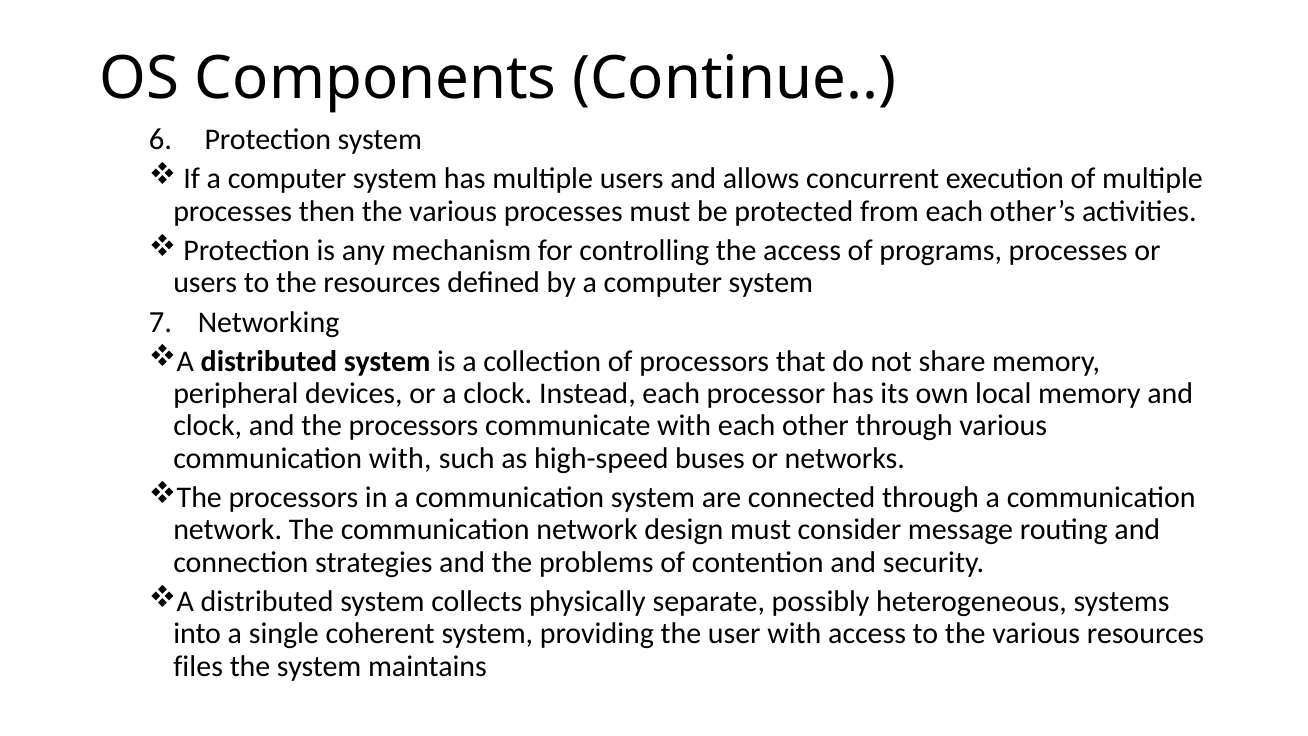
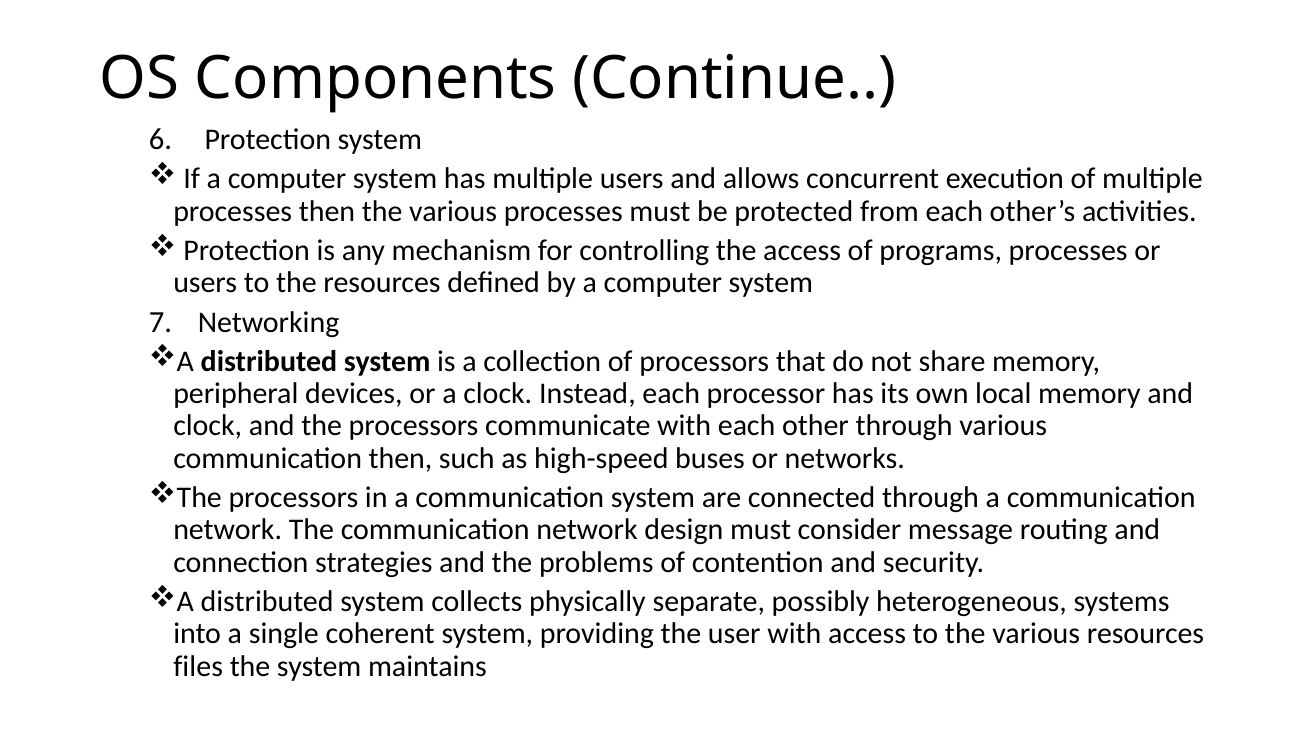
communication with: with -> then (400, 458)
